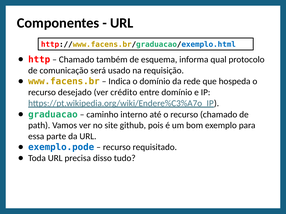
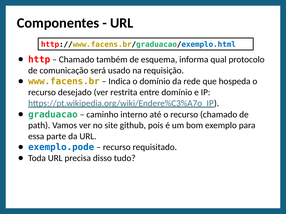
crédito: crédito -> restrita (124, 93)
